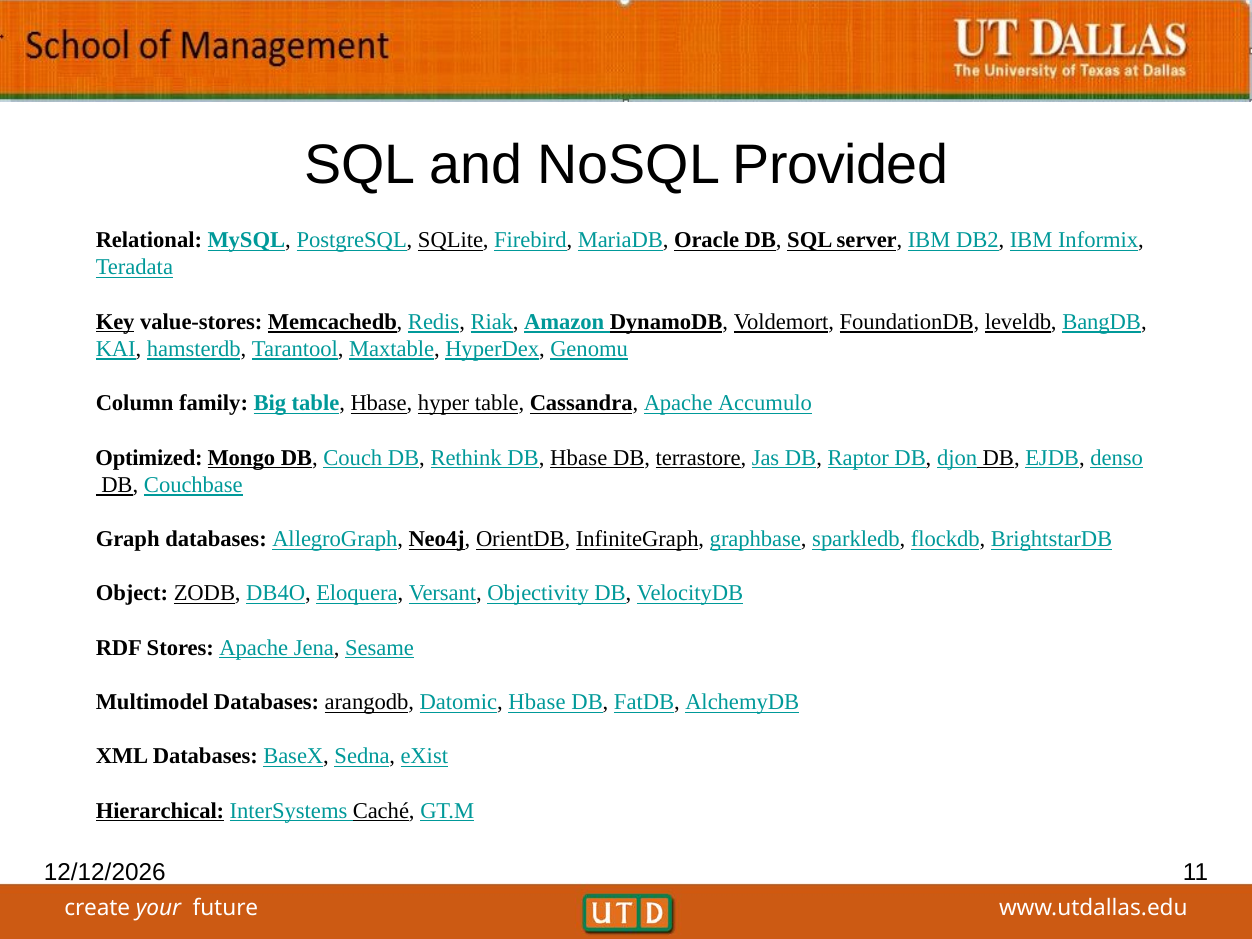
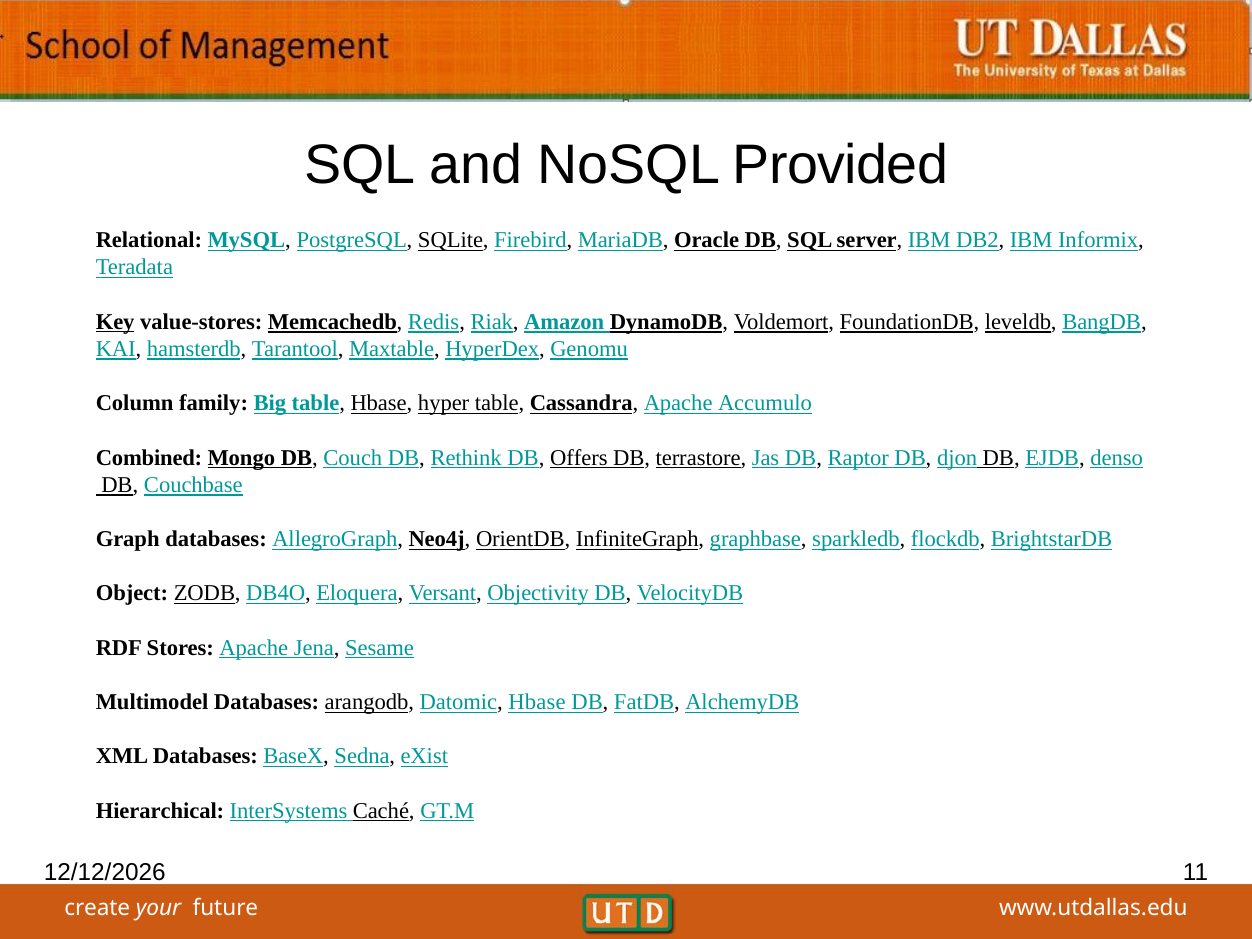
Optimized: Optimized -> Combined (149, 458)
DB Hbase: Hbase -> Offers (579, 458)
Hierarchical underline: present -> none (160, 811)
